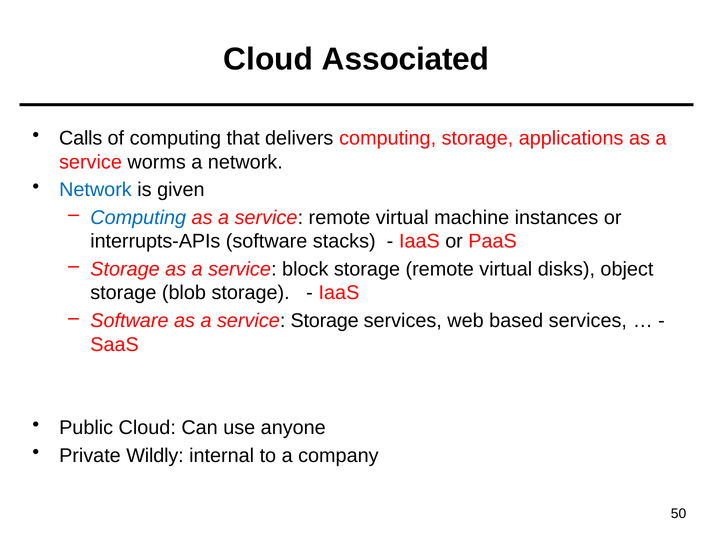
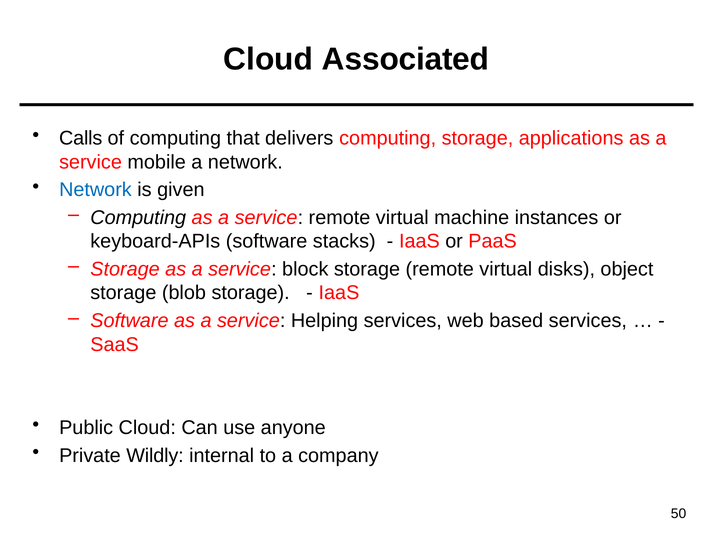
worms: worms -> mobile (157, 162)
Computing colour: blue -> black (138, 218)
interrupts-APIs: interrupts-APIs -> keyboard-APIs (155, 241)
service Storage: Storage -> Helping (324, 321)
